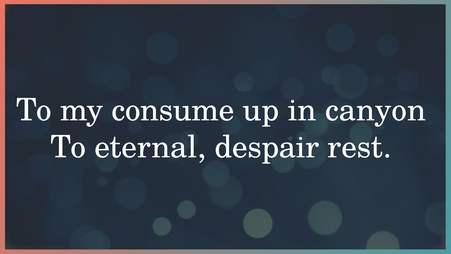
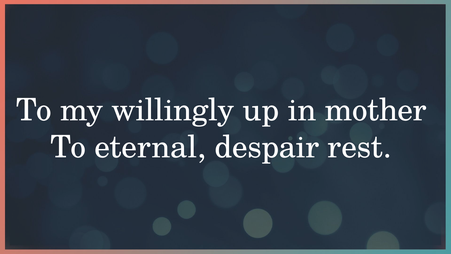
consume: consume -> willingly (173, 110)
canyon: canyon -> mother (376, 110)
